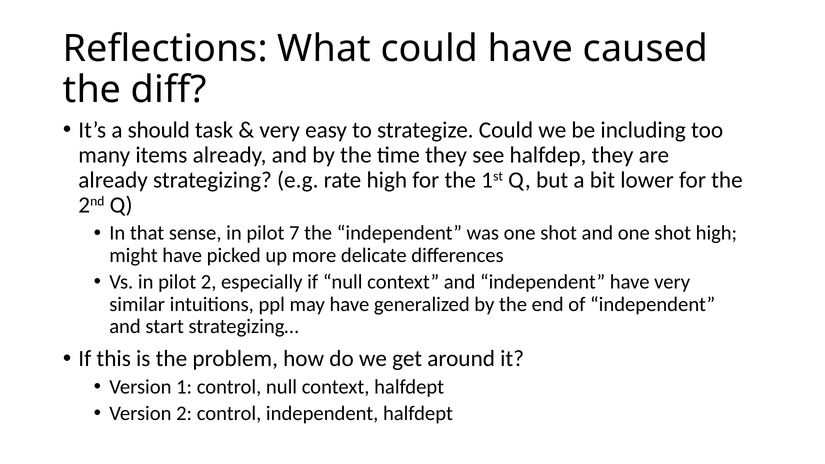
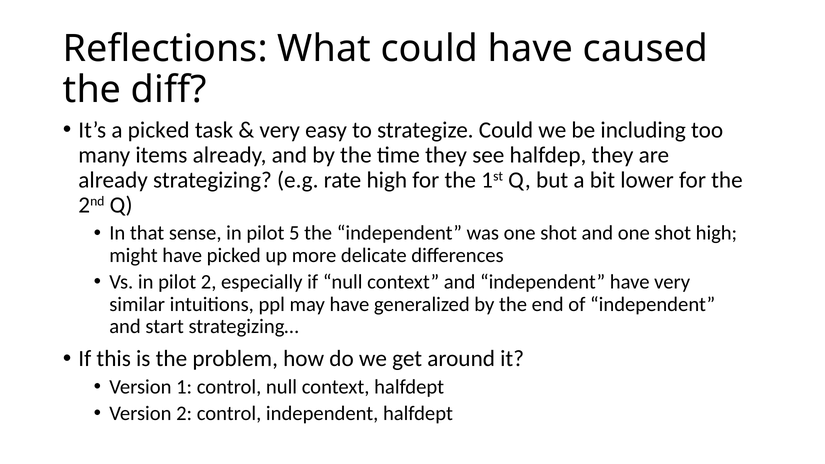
a should: should -> picked (159, 130)
7: 7 -> 5 (294, 233)
